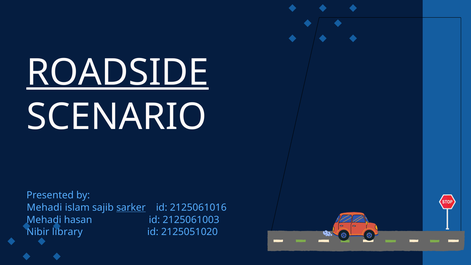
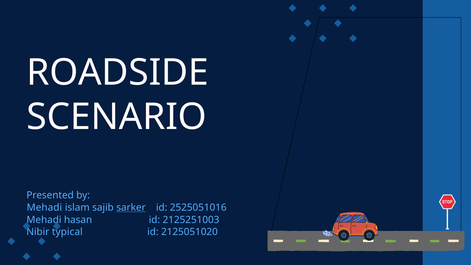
ROADSIDE underline: present -> none (118, 73)
2125061016: 2125061016 -> 2525051016 (198, 208)
2125061003: 2125061003 -> 2125251003 (191, 220)
library: library -> typical (67, 232)
